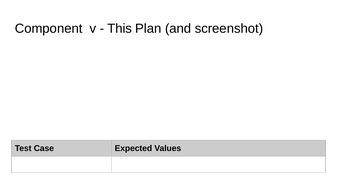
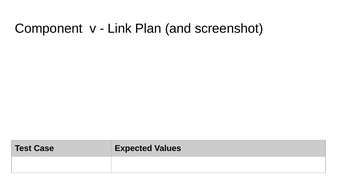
This: This -> Link (120, 29)
